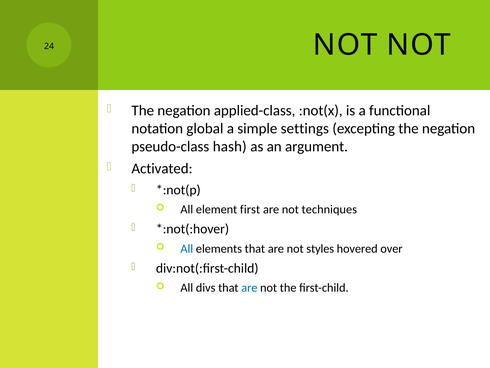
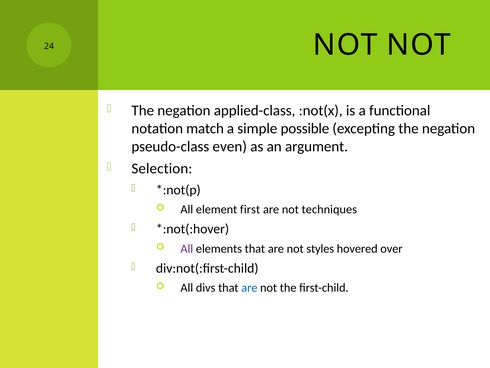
global: global -> match (205, 128)
settings: settings -> possible (305, 128)
hash: hash -> even (230, 146)
Activated: Activated -> Selection (162, 168)
All colour: blue -> purple (187, 248)
